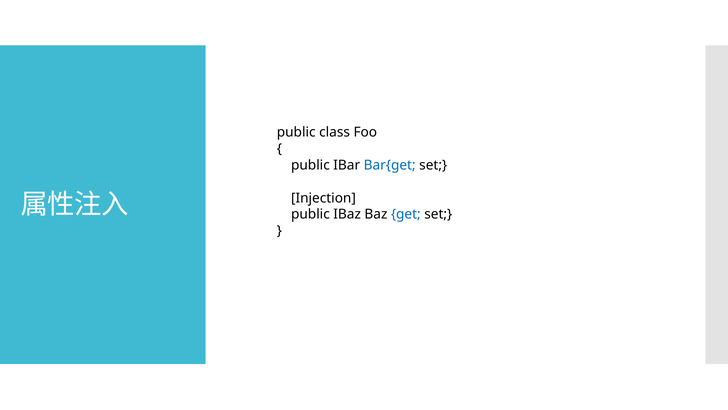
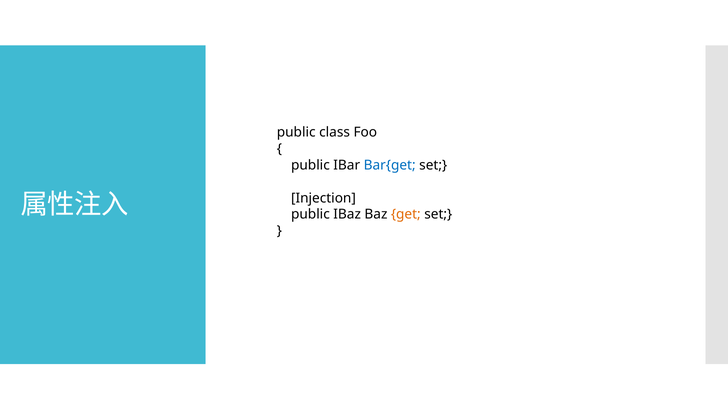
get colour: blue -> orange (406, 214)
